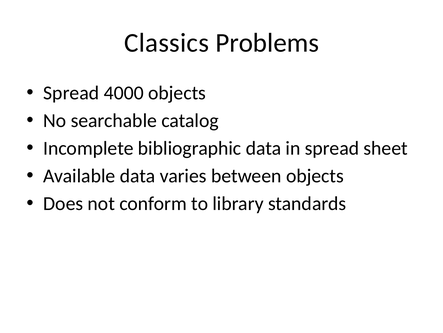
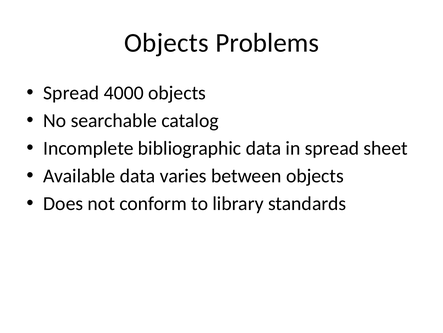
Classics: Classics -> Objects (166, 43)
